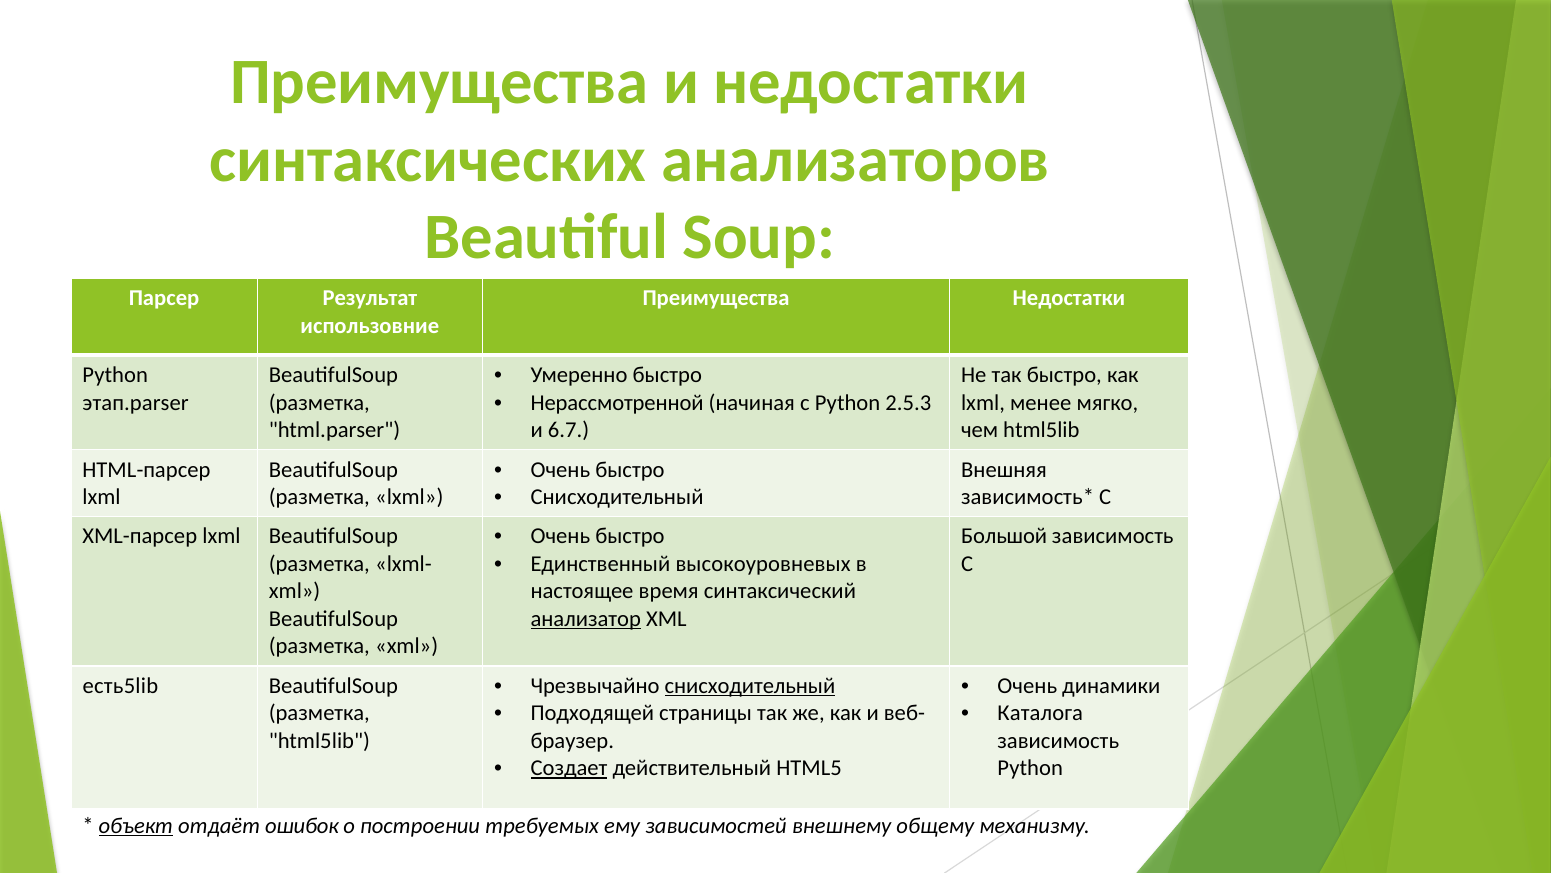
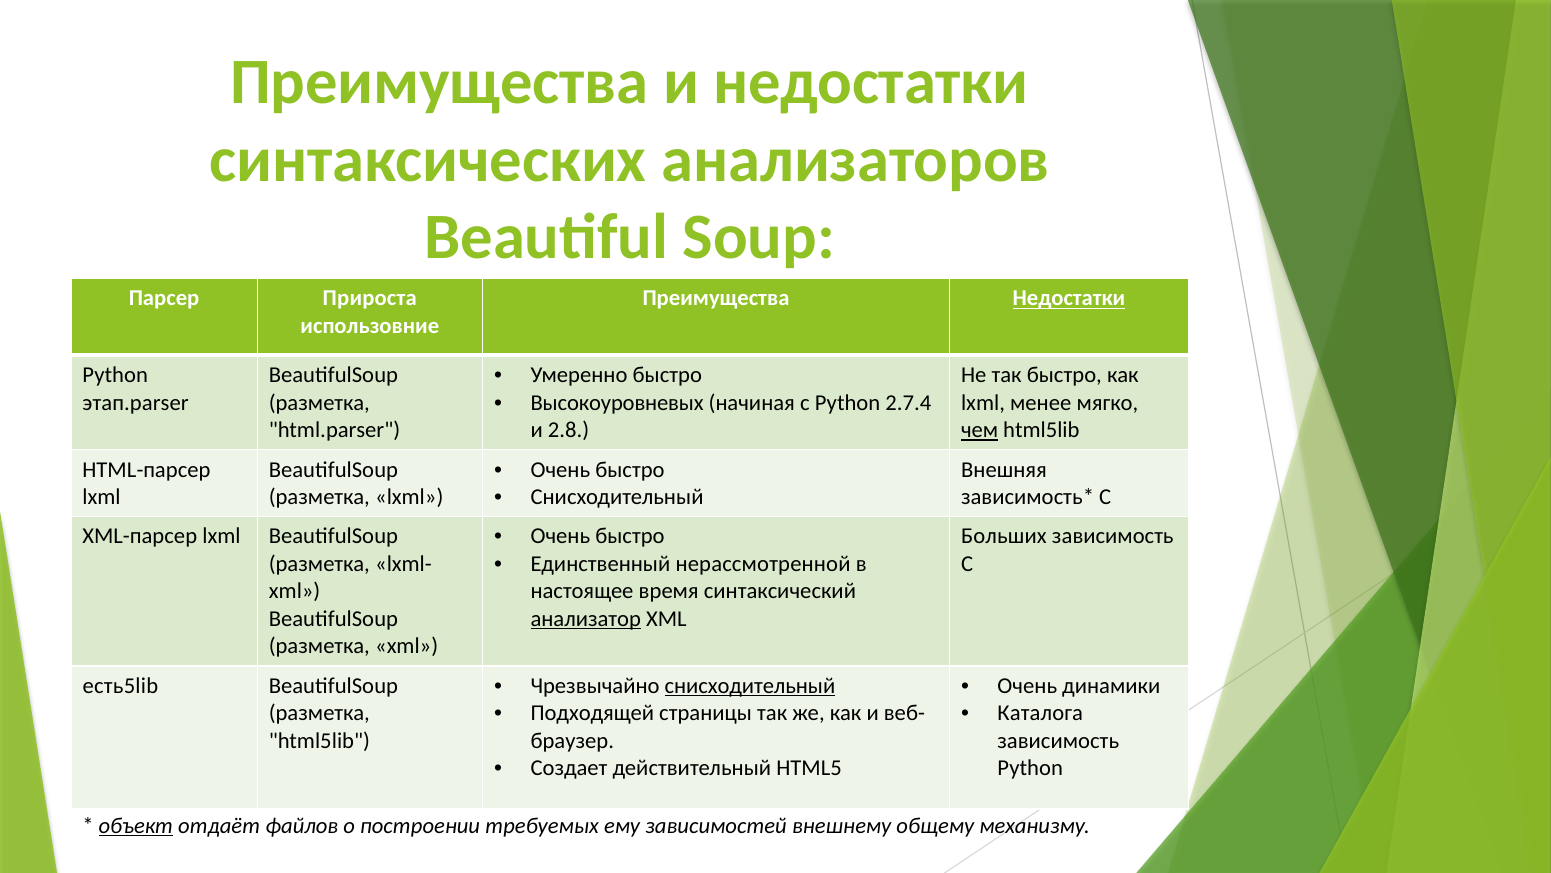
Результат: Результат -> Прироста (370, 298)
Недостатки underline: none -> present (1069, 298)
Нерассмотренной: Нерассмотренной -> Высокоуровневых (617, 403)
2.5.3: 2.5.3 -> 2.7.4 (908, 403)
6.7: 6.7 -> 2.8 (568, 430)
чем underline: none -> present (980, 430)
Большой: Большой -> Больших (1004, 536)
высокоуровневых: высокоуровневых -> нерассмотренной (763, 563)
Создает underline: present -> none (569, 768)
ошибок: ошибок -> файлов (302, 825)
